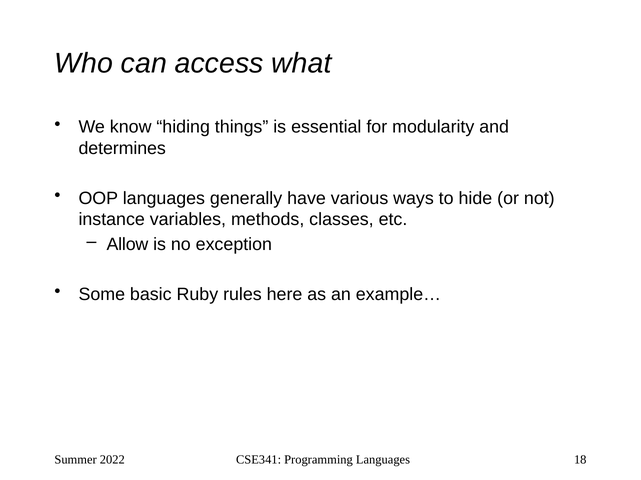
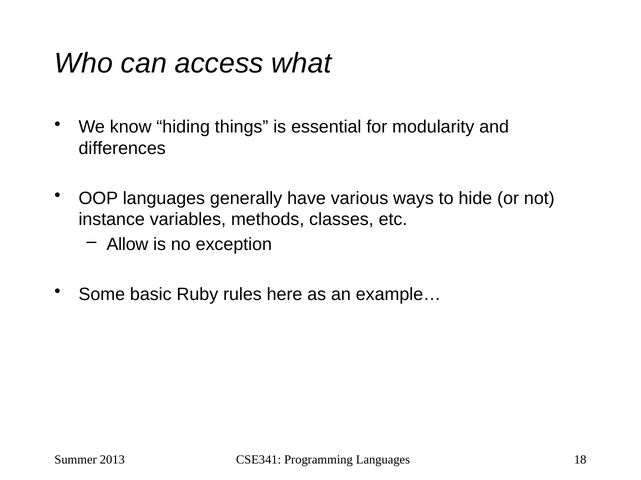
determines: determines -> differences (122, 149)
2022: 2022 -> 2013 (112, 460)
